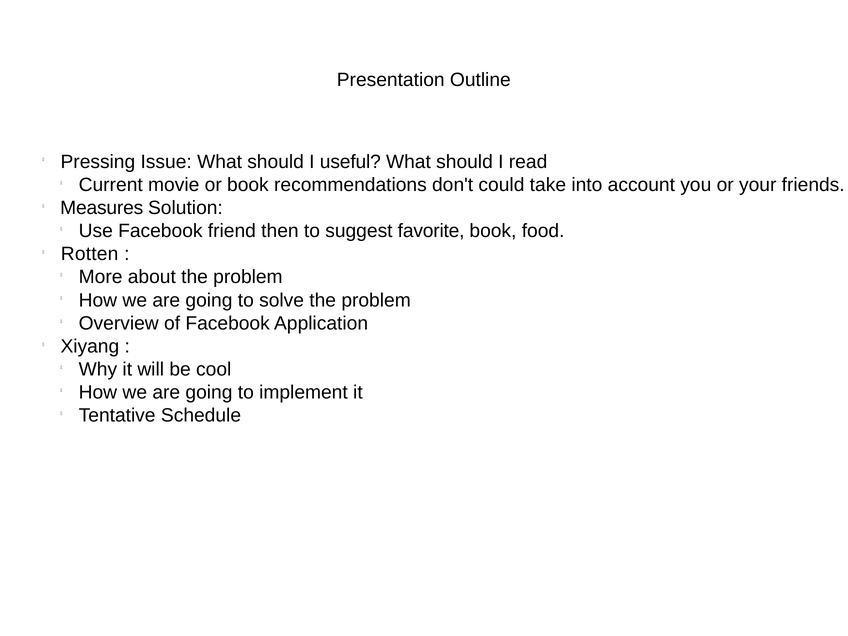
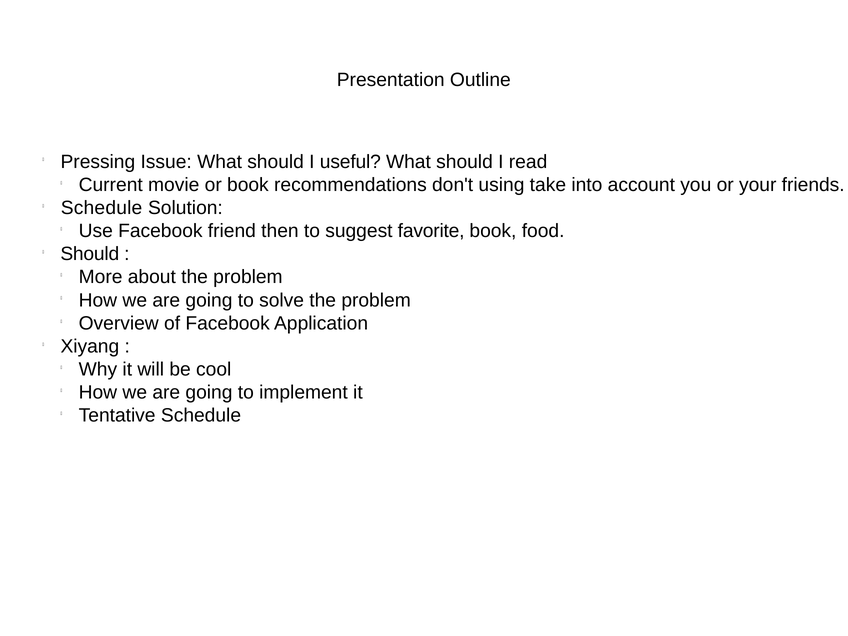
could: could -> using (501, 185)
Measures: Measures -> Schedule (102, 208)
Rotten: Rotten -> Should (90, 254)
